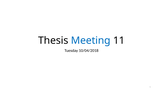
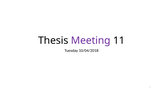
Meeting colour: blue -> purple (91, 41)
